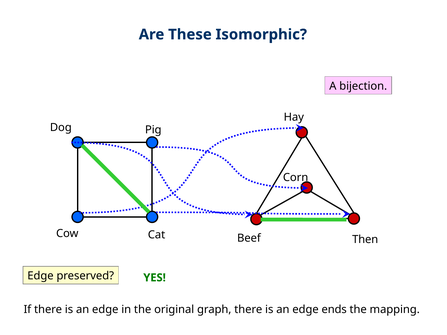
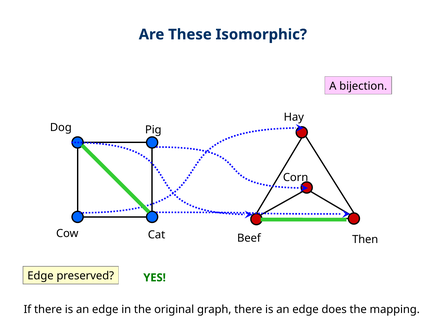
ends: ends -> does (334, 310)
